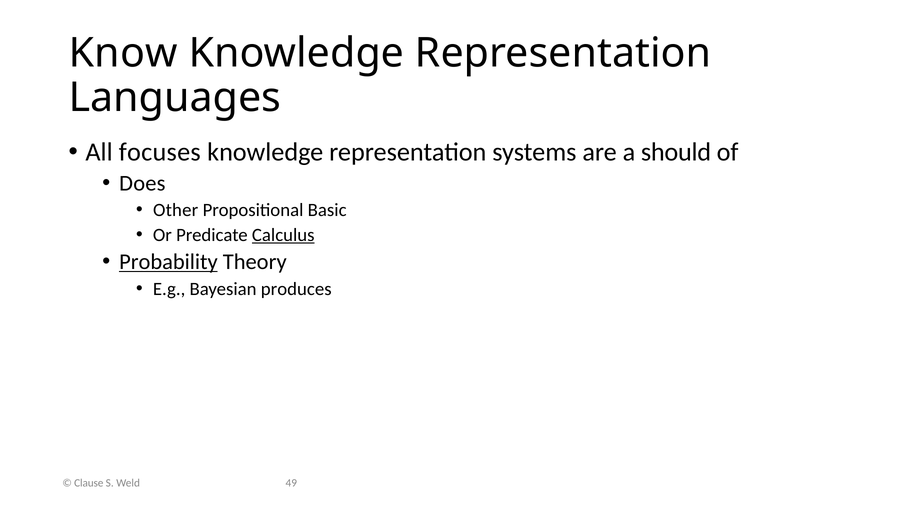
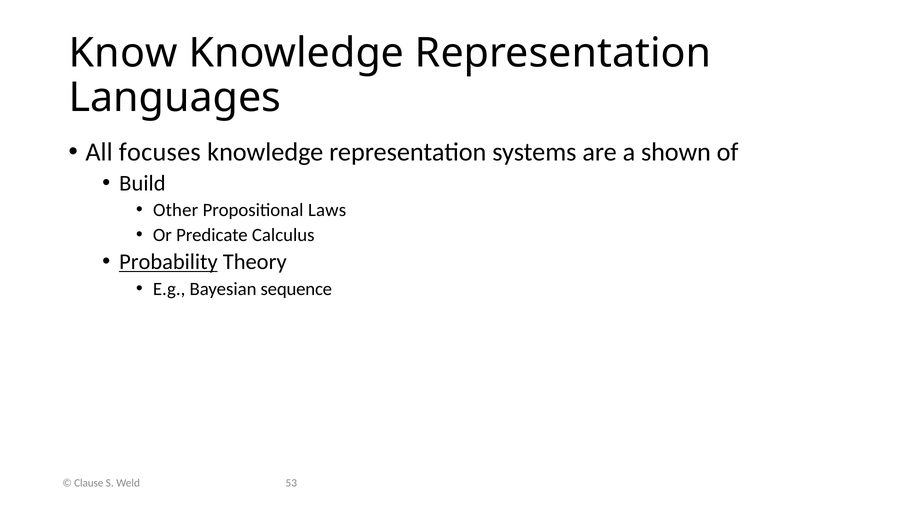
should: should -> shown (676, 152)
Does: Does -> Build (142, 183)
Basic: Basic -> Laws (327, 210)
Calculus underline: present -> none (283, 235)
produces: produces -> sequence (296, 289)
49: 49 -> 53 (291, 483)
